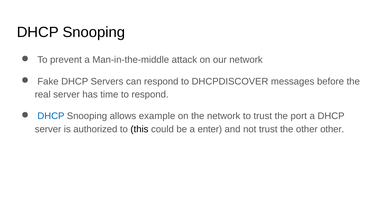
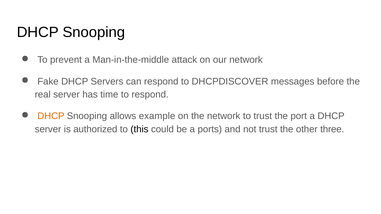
DHCP colour: blue -> orange (51, 116)
enter: enter -> ports (210, 129)
other other: other -> three (332, 129)
